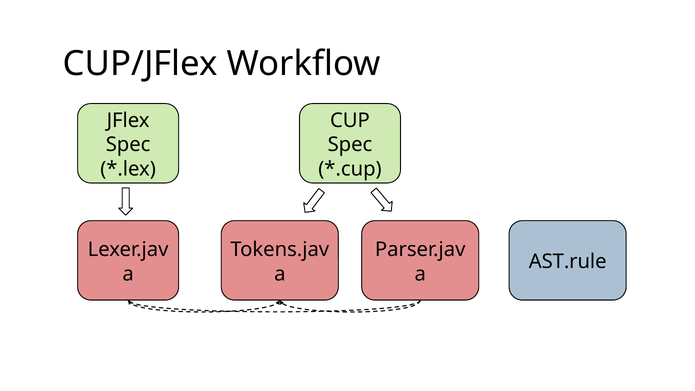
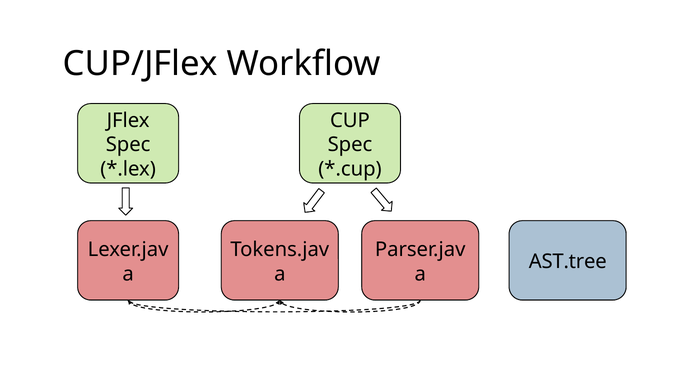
AST.rule: AST.rule -> AST.tree (568, 262)
